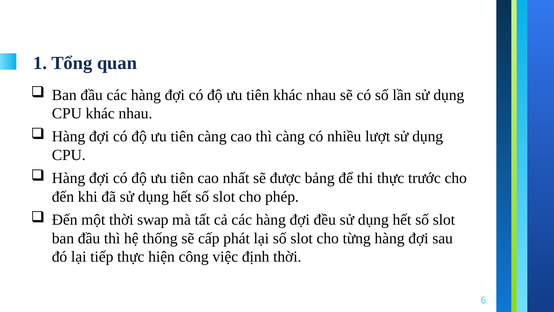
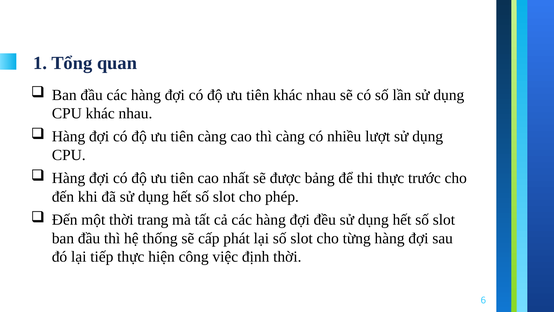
swap: swap -> trang (153, 220)
